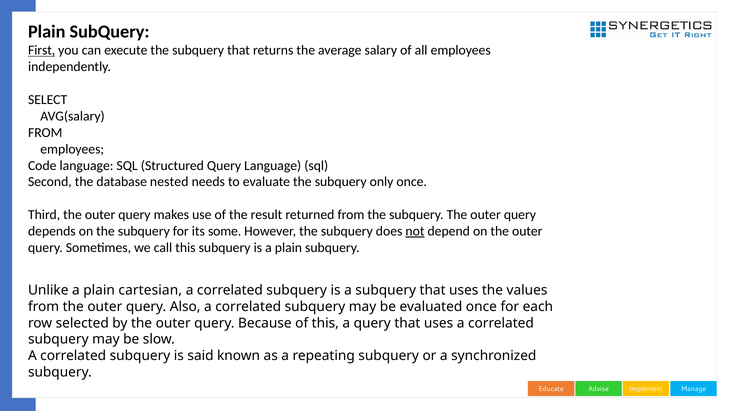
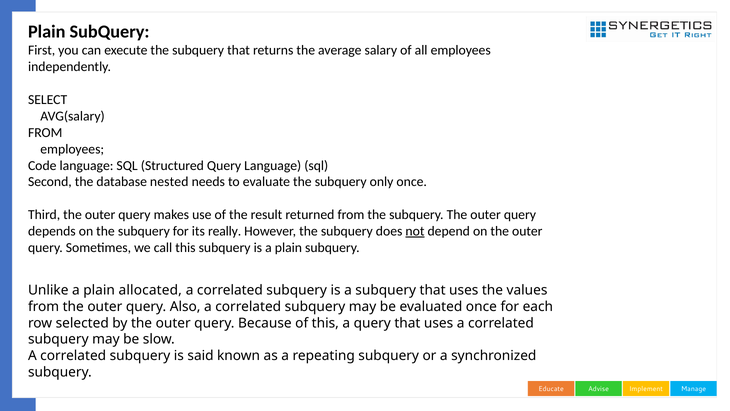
First underline: present -> none (42, 50)
some: some -> really (225, 231)
cartesian: cartesian -> allocated (150, 290)
